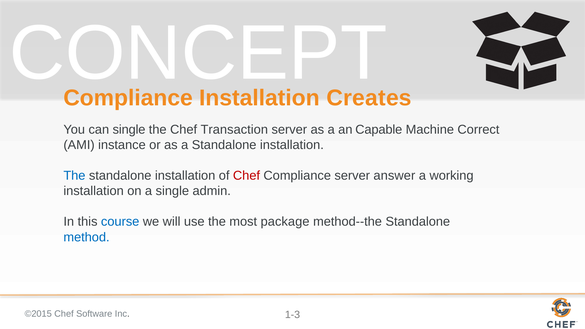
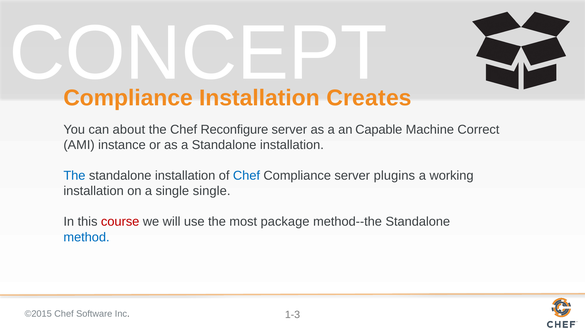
can single: single -> about (129, 130)
Transaction: Transaction -> Reconfigure (234, 130)
Chef colour: red -> blue (246, 176)
answer: answer -> plugins (394, 176)
single admin: admin -> single (212, 191)
course colour: blue -> red (120, 222)
